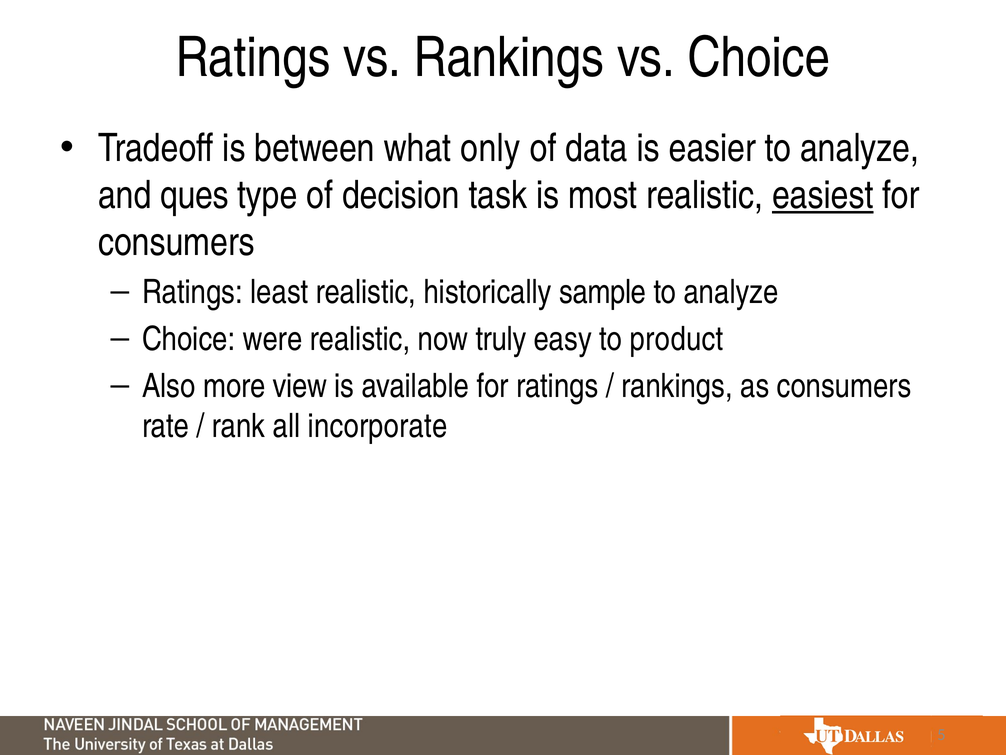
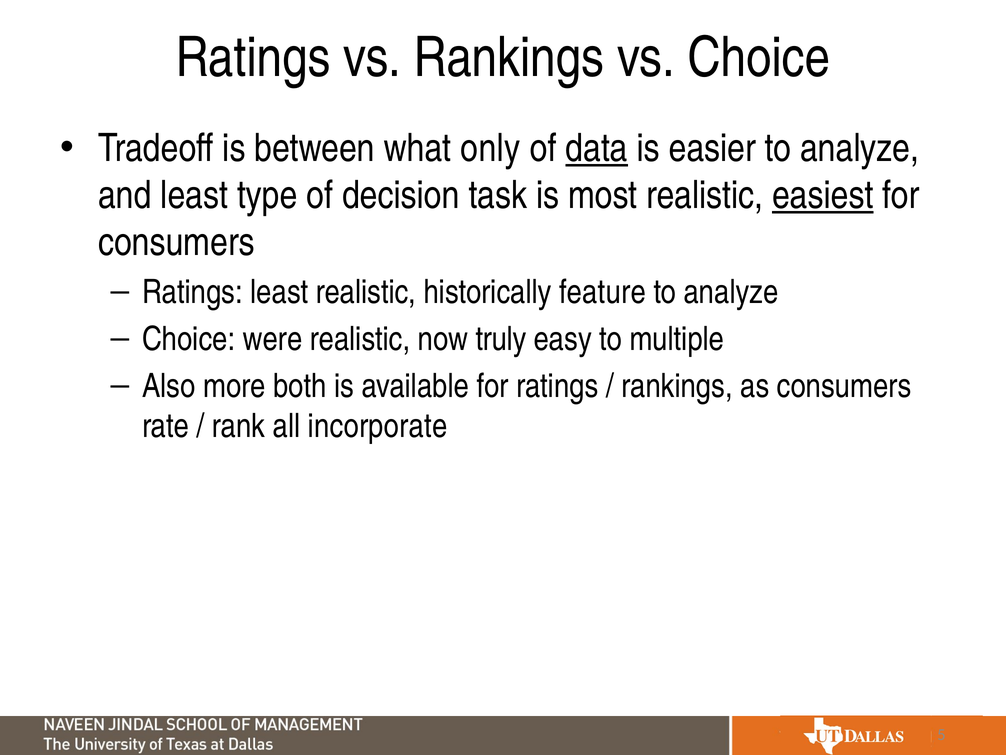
data underline: none -> present (597, 148)
and ques: ques -> least (194, 195)
sample: sample -> feature (602, 292)
product: product -> multiple (677, 339)
view: view -> both (300, 386)
